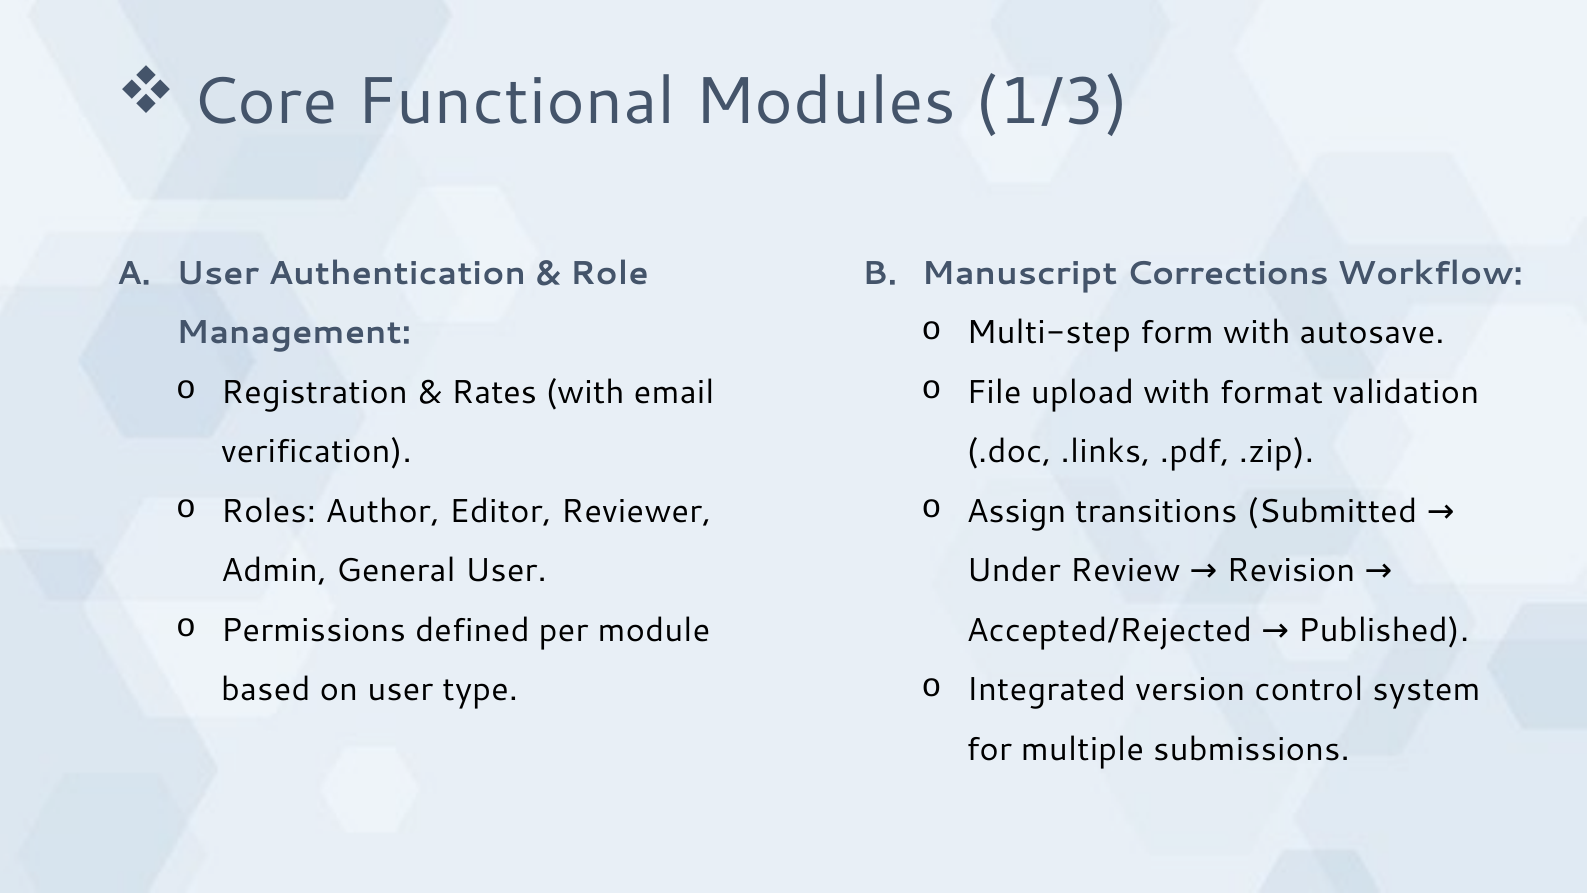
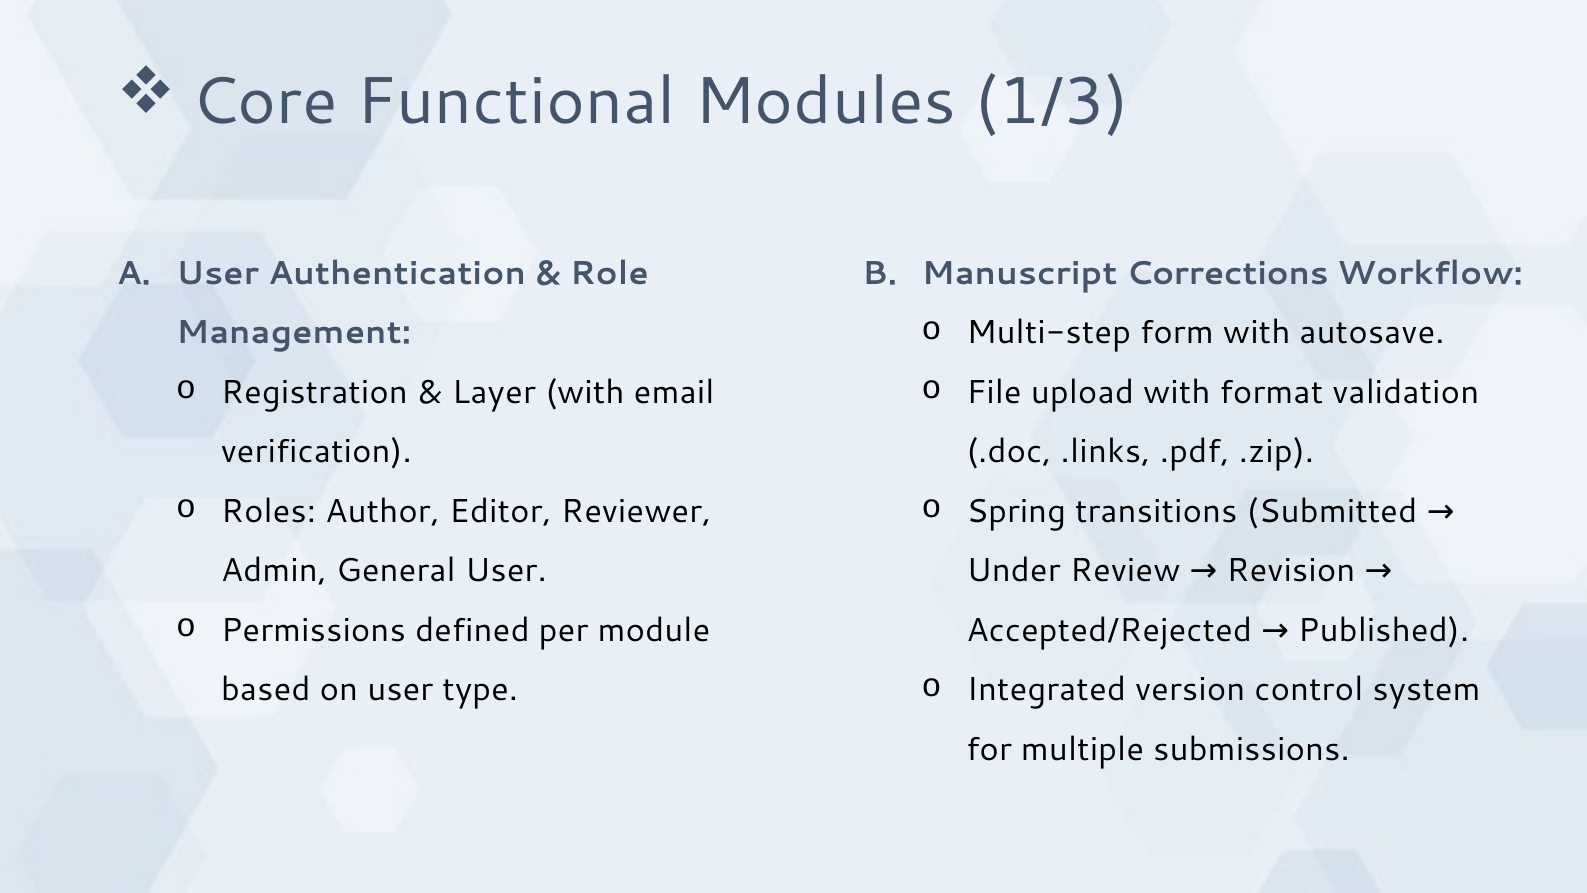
Rates: Rates -> Layer (494, 392)
Assign: Assign -> Spring (1016, 511)
